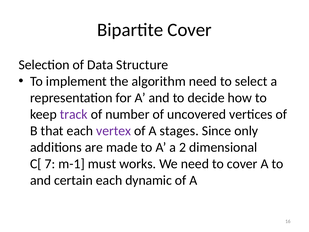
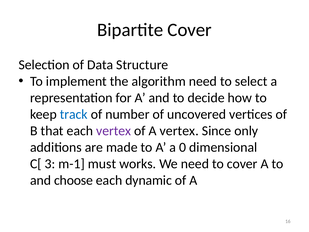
track colour: purple -> blue (74, 114)
A stages: stages -> vertex (179, 131)
2: 2 -> 0 (183, 147)
7: 7 -> 3 (50, 164)
certain: certain -> choose (74, 180)
